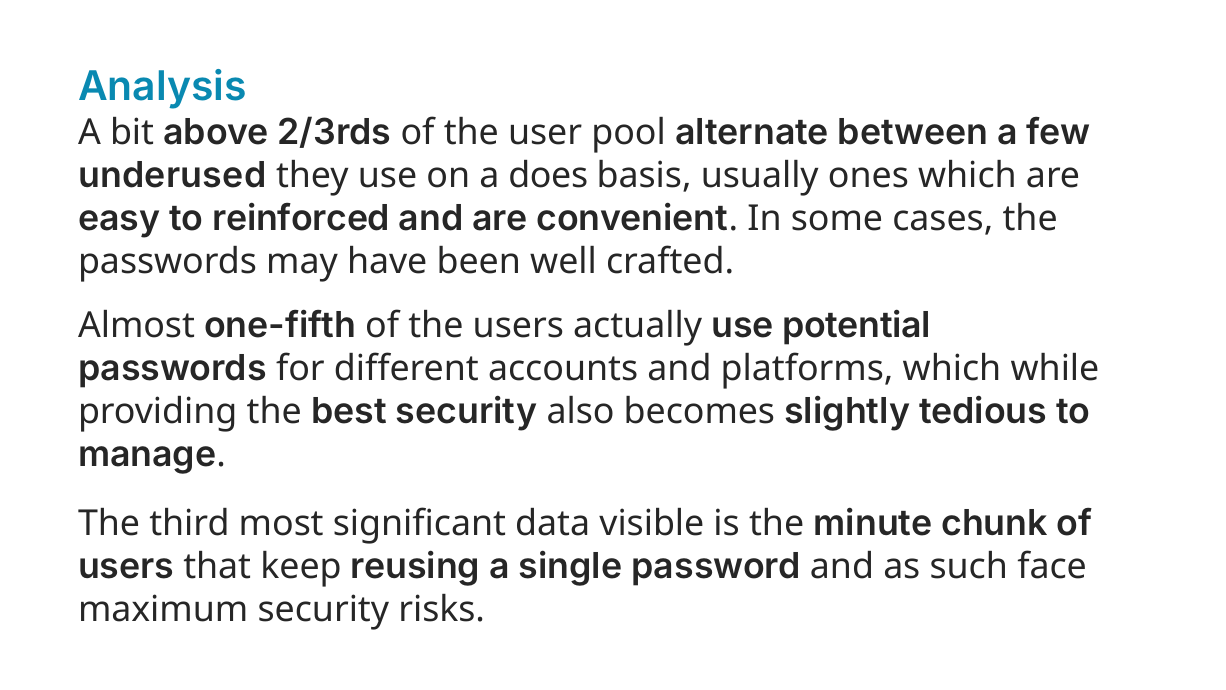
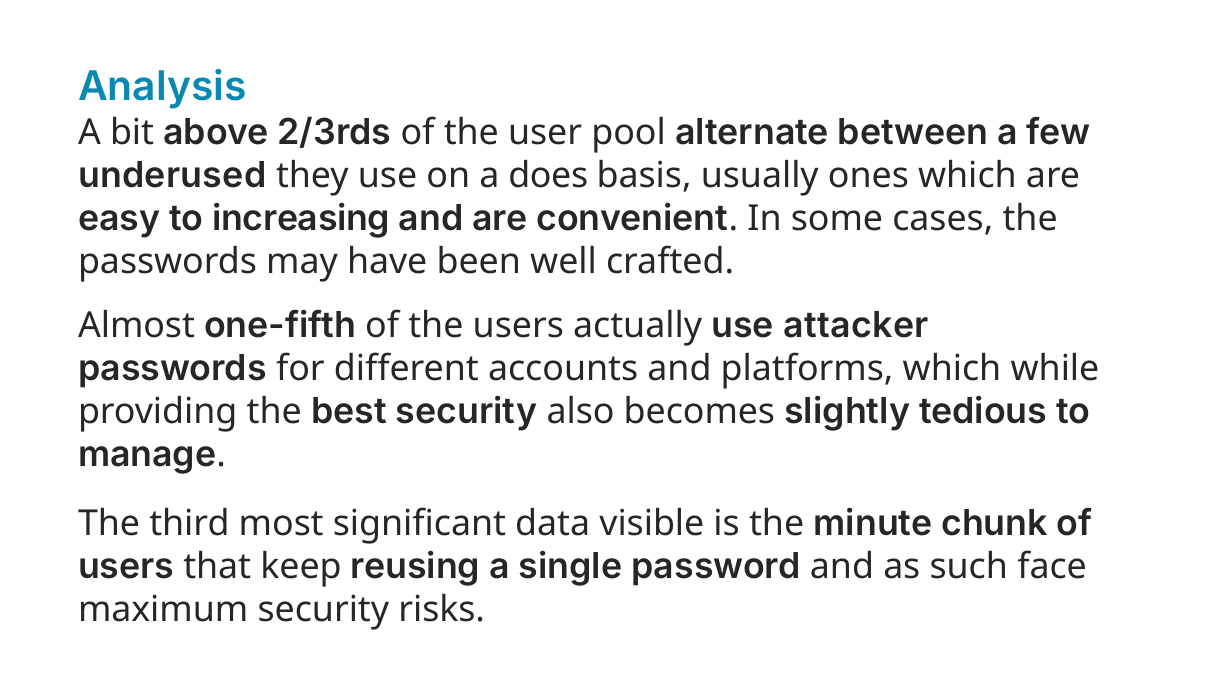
reinforced: reinforced -> increasing (301, 219)
potential: potential -> attacker (856, 325)
